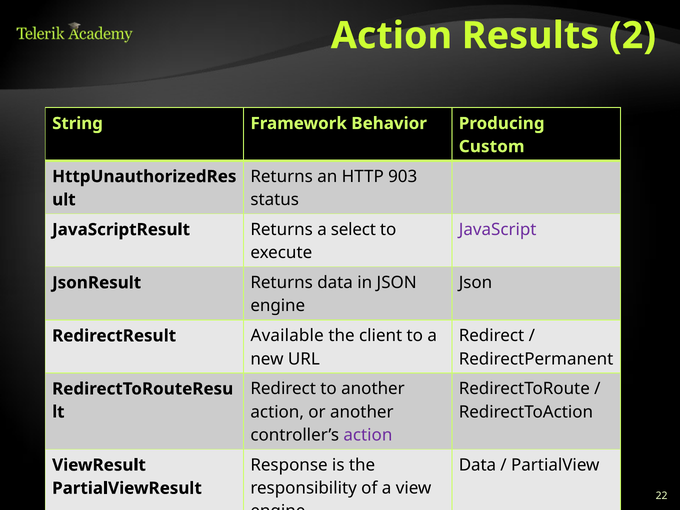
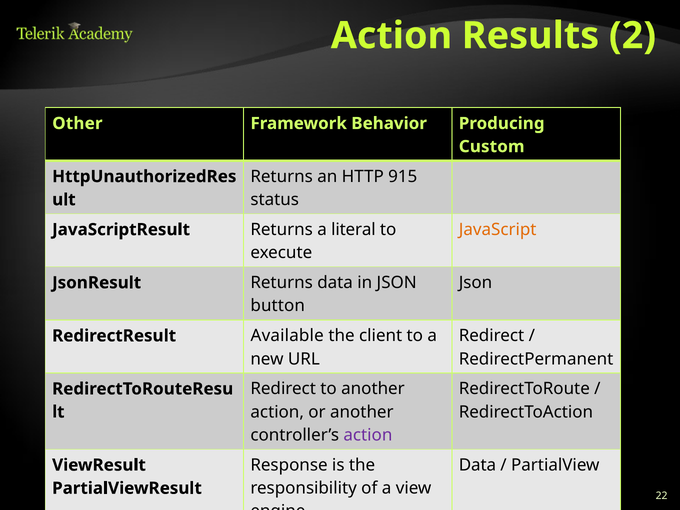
String: String -> Other (77, 123)
903: 903 -> 915 (403, 177)
JavaScript colour: purple -> orange (498, 230)
select: select -> literal (353, 230)
engine: engine -> button (278, 306)
